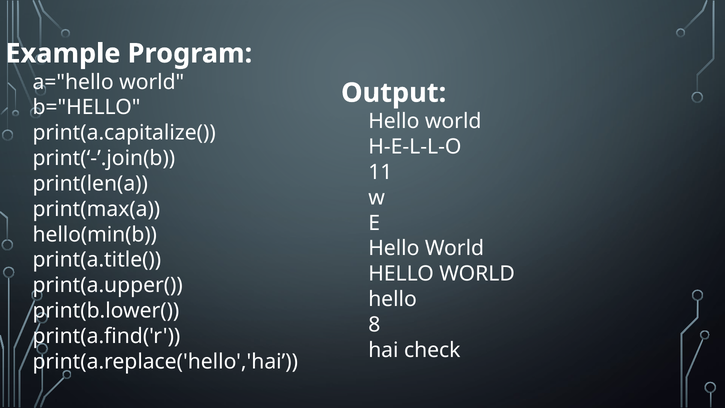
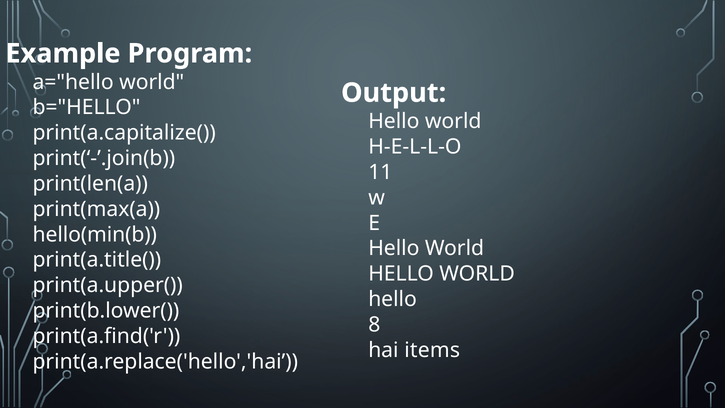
check: check -> items (432, 350)
